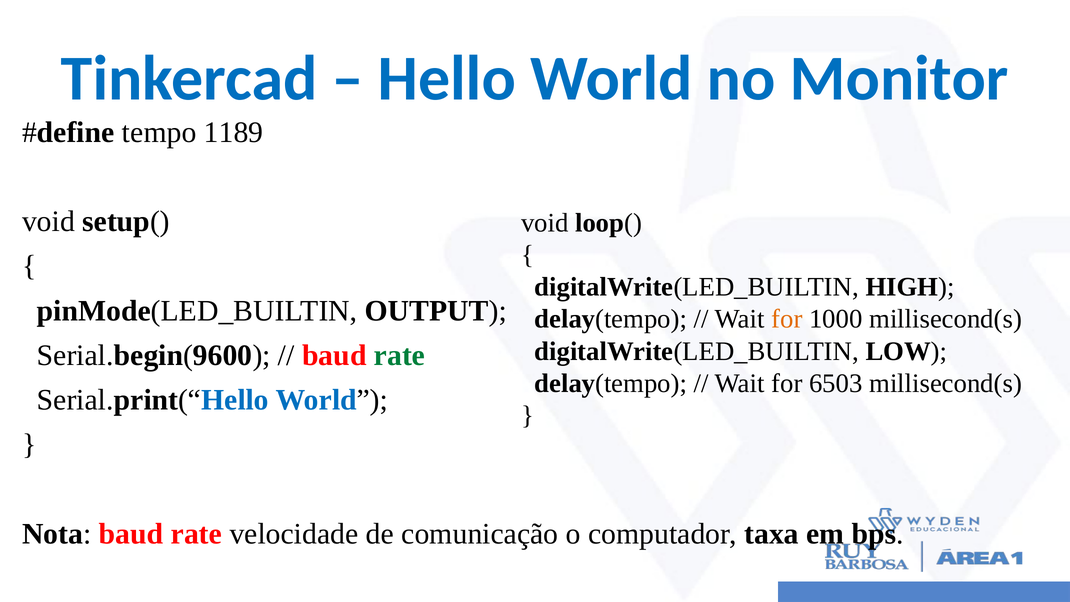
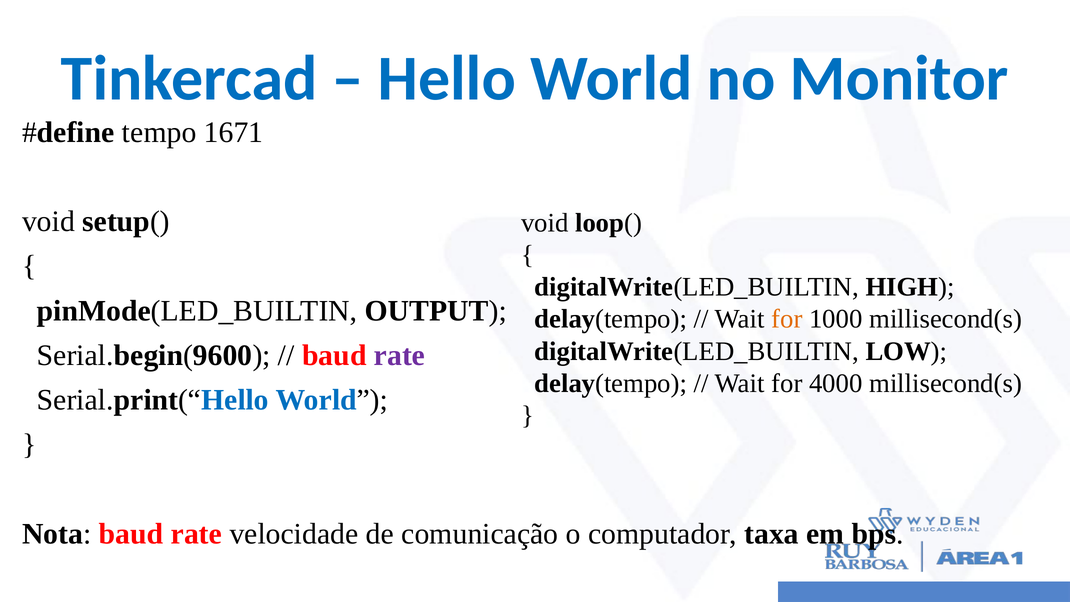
1189: 1189 -> 1671 (234, 132)
rate colour: green -> purple (400, 355)
6503: 6503 -> 4000 (836, 383)
